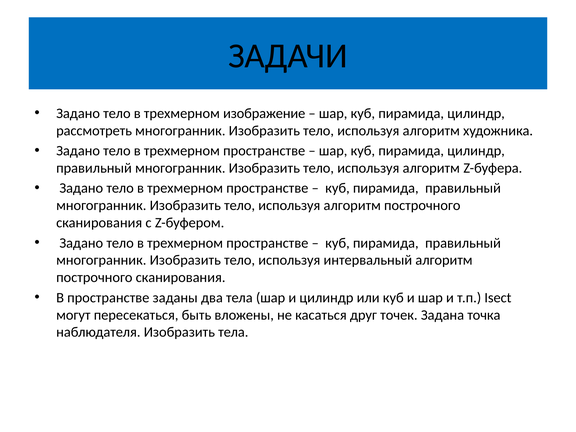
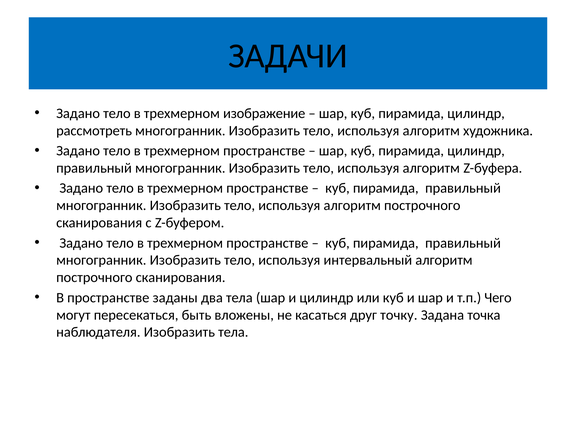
Isect: Isect -> Чего (498, 298)
точек: точек -> точку (399, 315)
